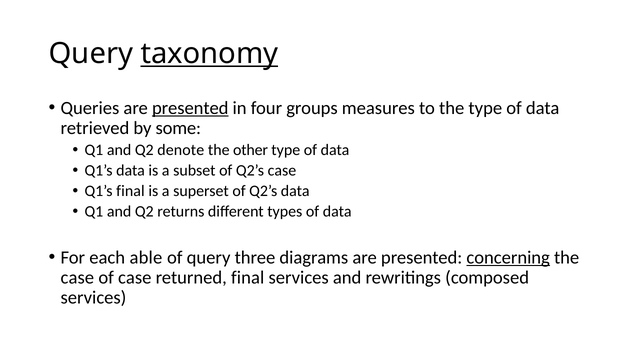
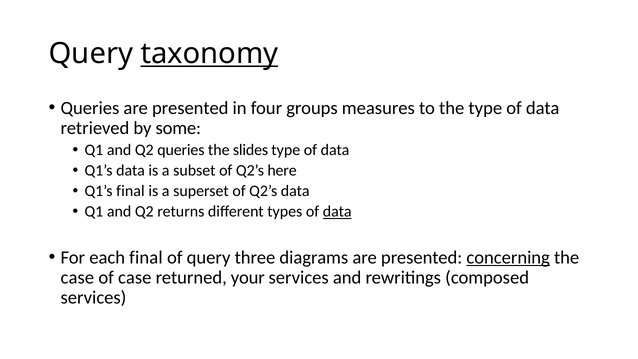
presented underline: present -> none (190, 108)
Q2 denote: denote -> queries (181, 150)
other: other -> slides (251, 150)
Q2’s case: case -> here (282, 170)
data underline: none -> present (337, 212)
each able: able -> final (146, 257)
returned final: final -> your (248, 277)
